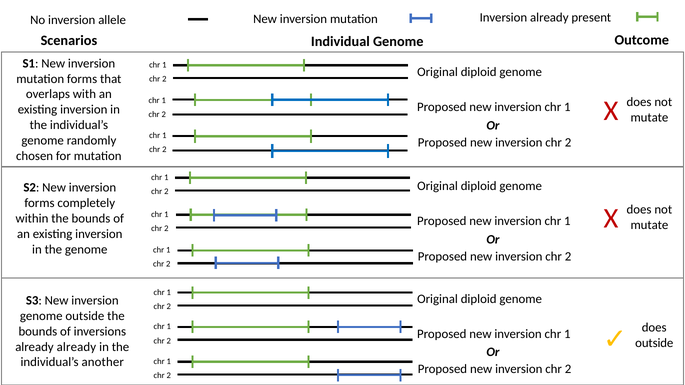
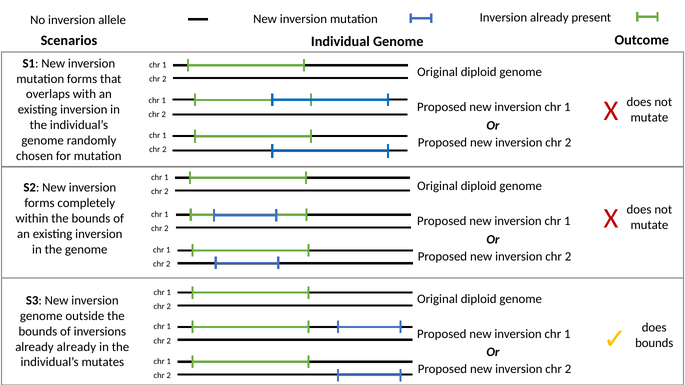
outside: outside -> bounds (654, 343)
another: another -> mutates (103, 363)
